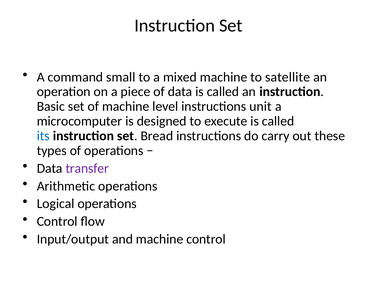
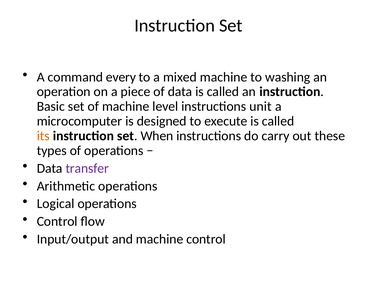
small: small -> every (121, 77)
satellite: satellite -> washing (288, 77)
its colour: blue -> orange (43, 136)
Bread: Bread -> When (157, 136)
